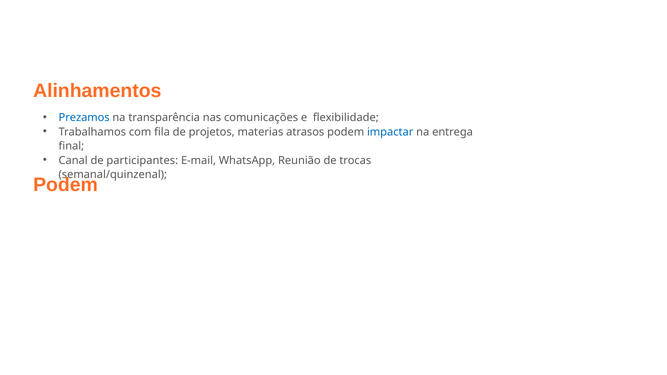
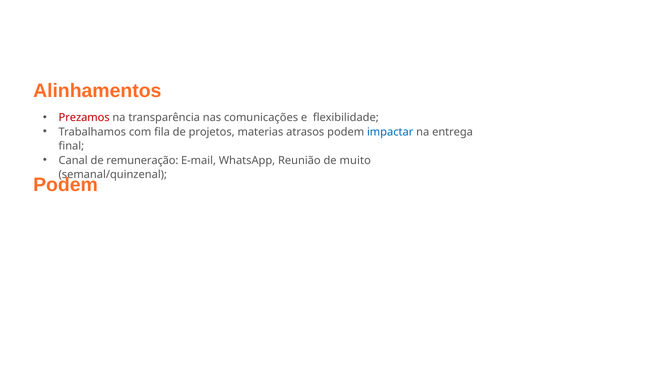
Prezamos colour: blue -> red (84, 118)
participantes: participantes -> remuneração (142, 161)
trocas: trocas -> muito (355, 161)
